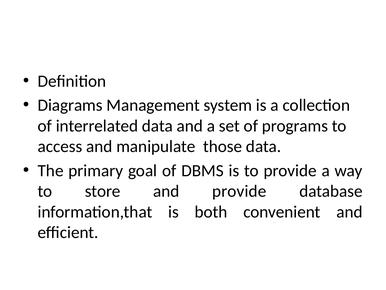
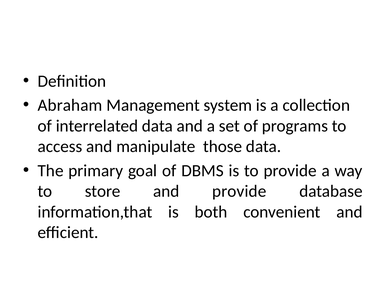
Diagrams: Diagrams -> Abraham (70, 105)
